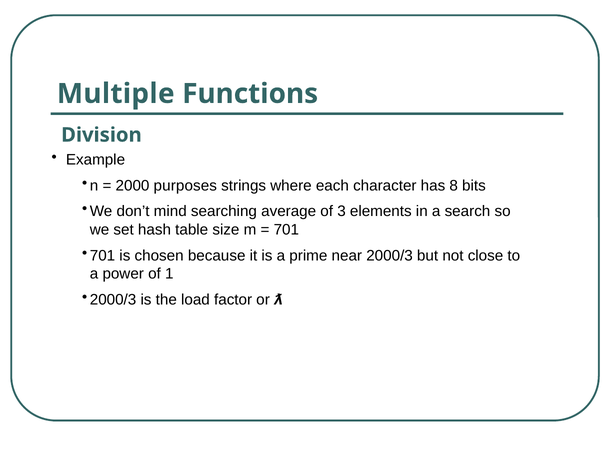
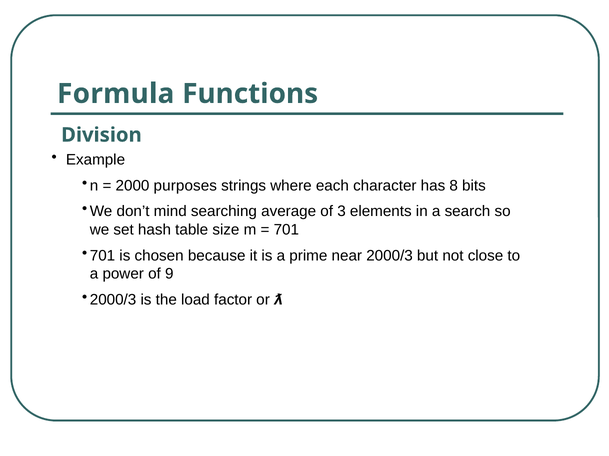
Multiple: Multiple -> Formula (116, 94)
1: 1 -> 9 (169, 274)
